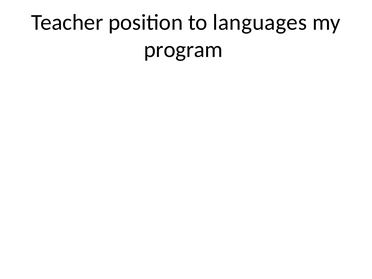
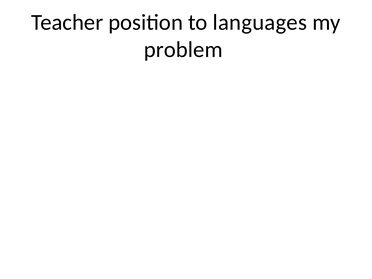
program: program -> problem (183, 50)
